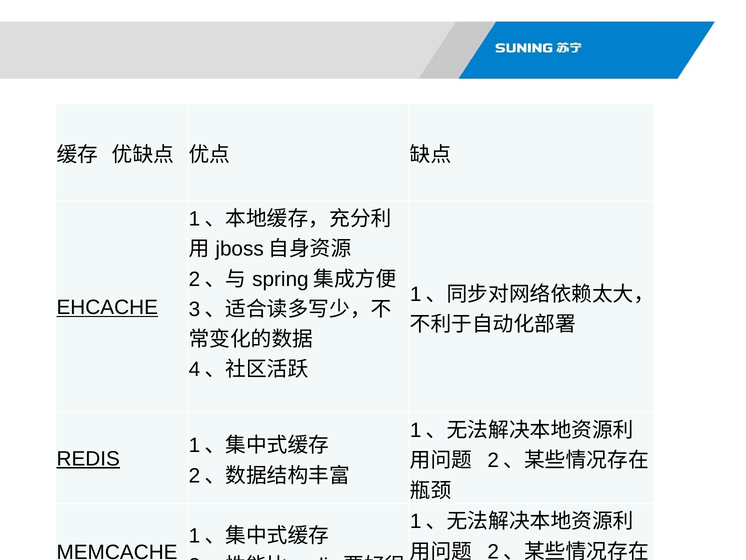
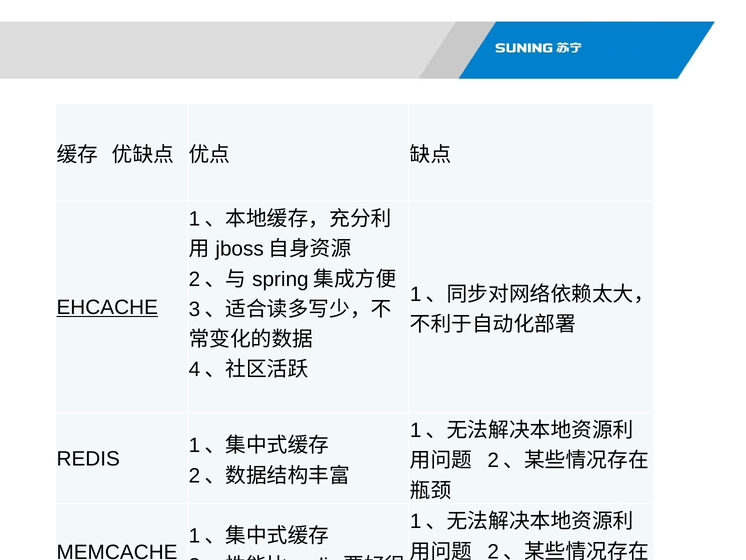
REDIS underline: present -> none (88, 458)
